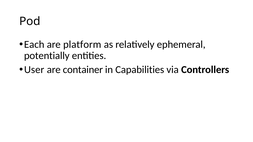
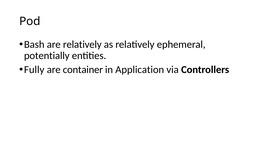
Each: Each -> Bash (34, 44)
are platform: platform -> relatively (82, 44)
User: User -> Fully (34, 70)
Capabilities: Capabilities -> Application (140, 70)
